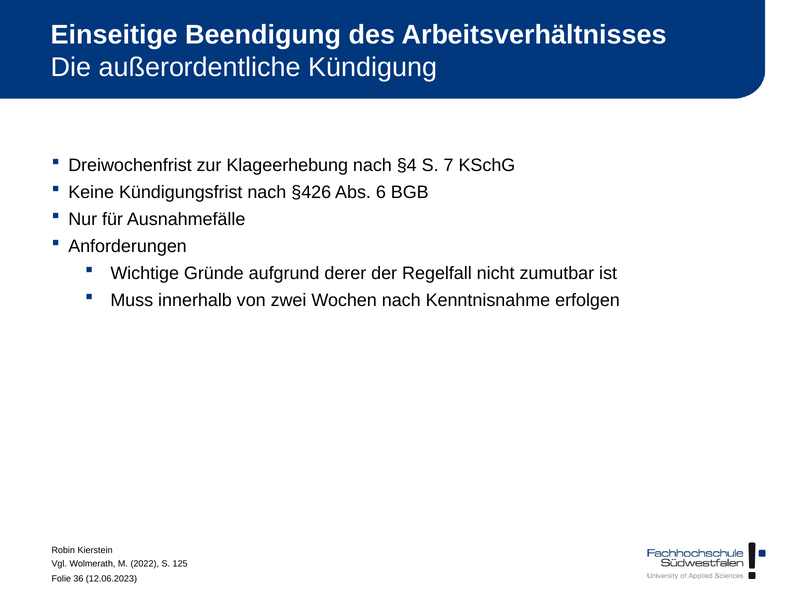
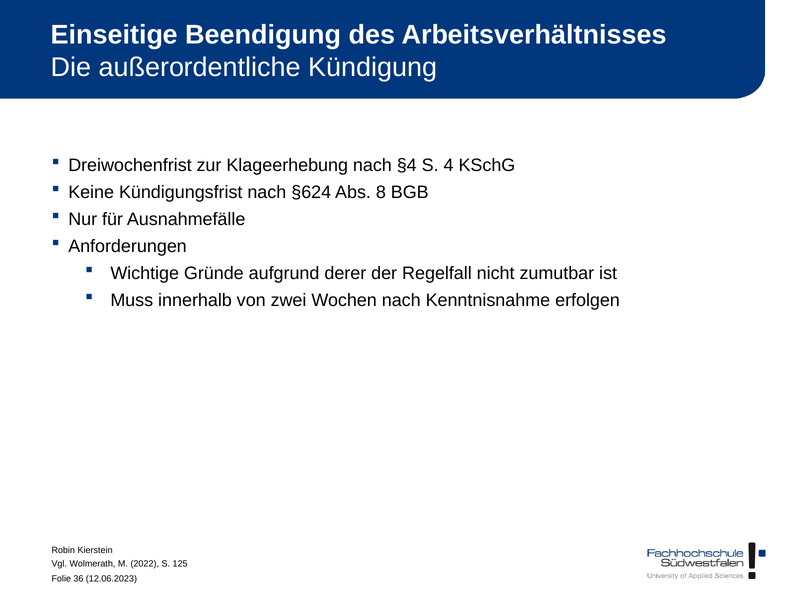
7: 7 -> 4 (449, 165)
§426: §426 -> §624 (311, 192)
6: 6 -> 8 (381, 192)
